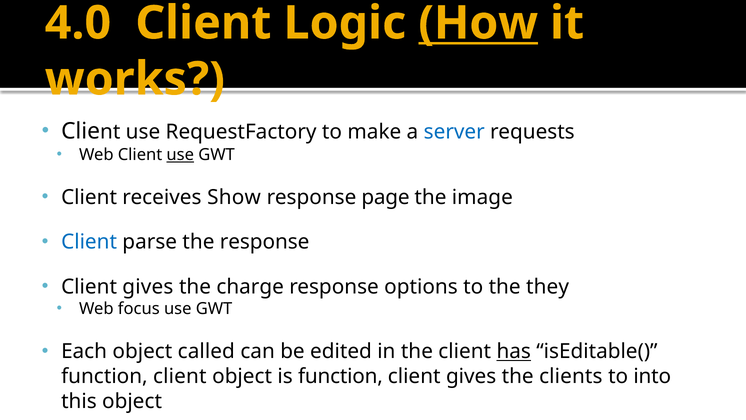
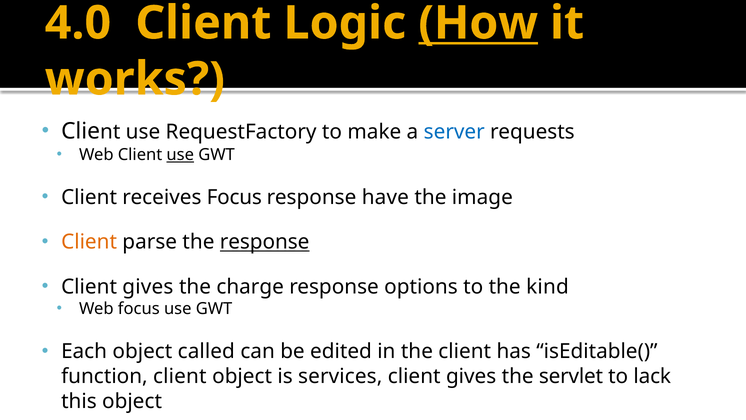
receives Show: Show -> Focus (234, 197)
page: page -> have (385, 197)
Client colour: blue -> orange (89, 242)
response underline: none -> present (265, 242)
they: they -> kind (548, 287)
has underline: present -> none (514, 351)
is function: function -> services (340, 376)
clients: clients -> servlet (571, 376)
into: into -> lack (652, 376)
